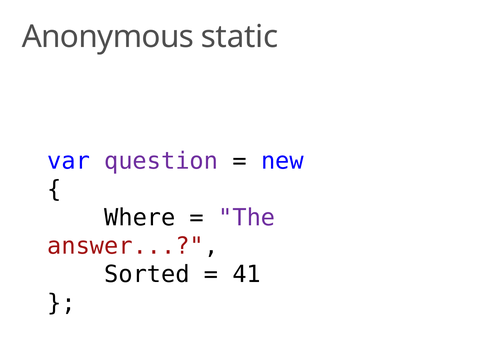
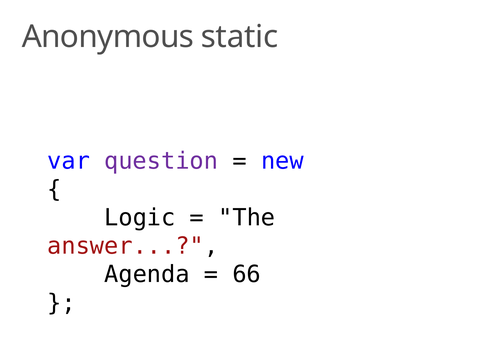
Where: Where -> Logic (140, 218)
The colour: purple -> black (247, 218)
Sorted: Sorted -> Agenda (147, 275)
41: 41 -> 66 (247, 275)
